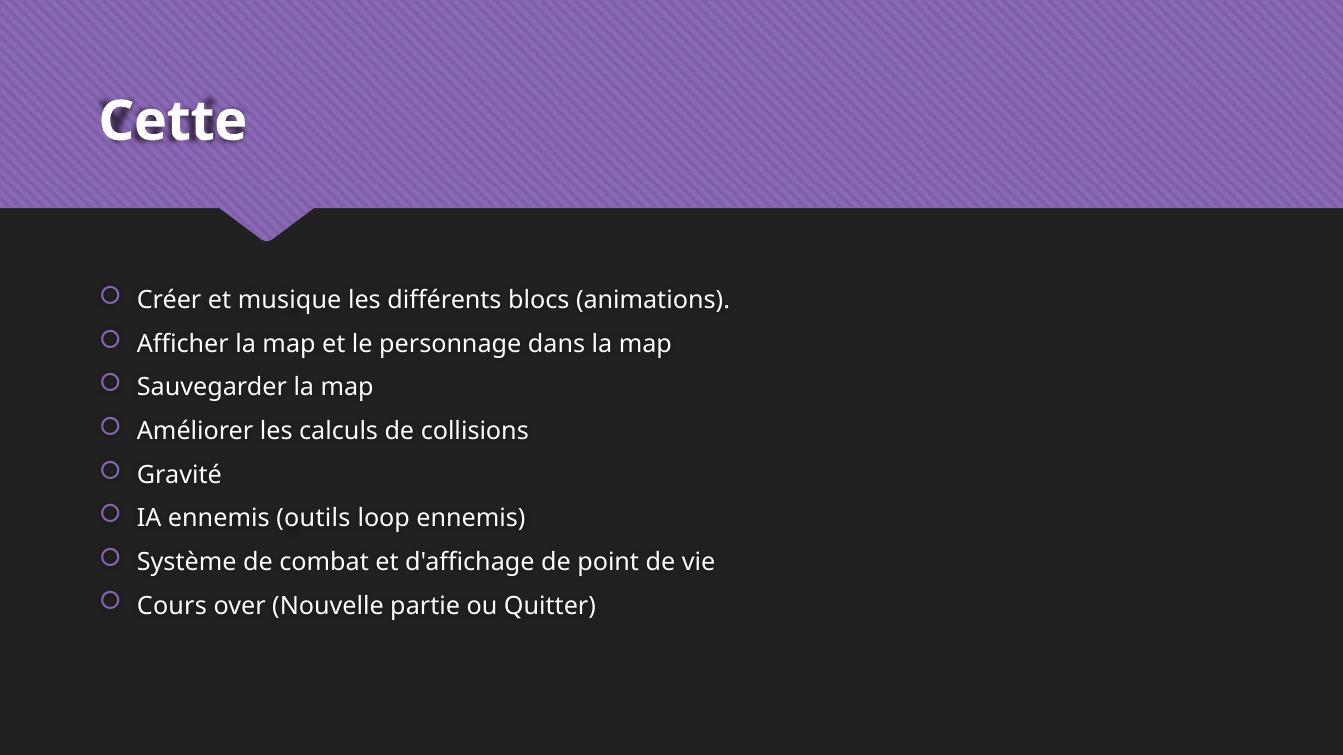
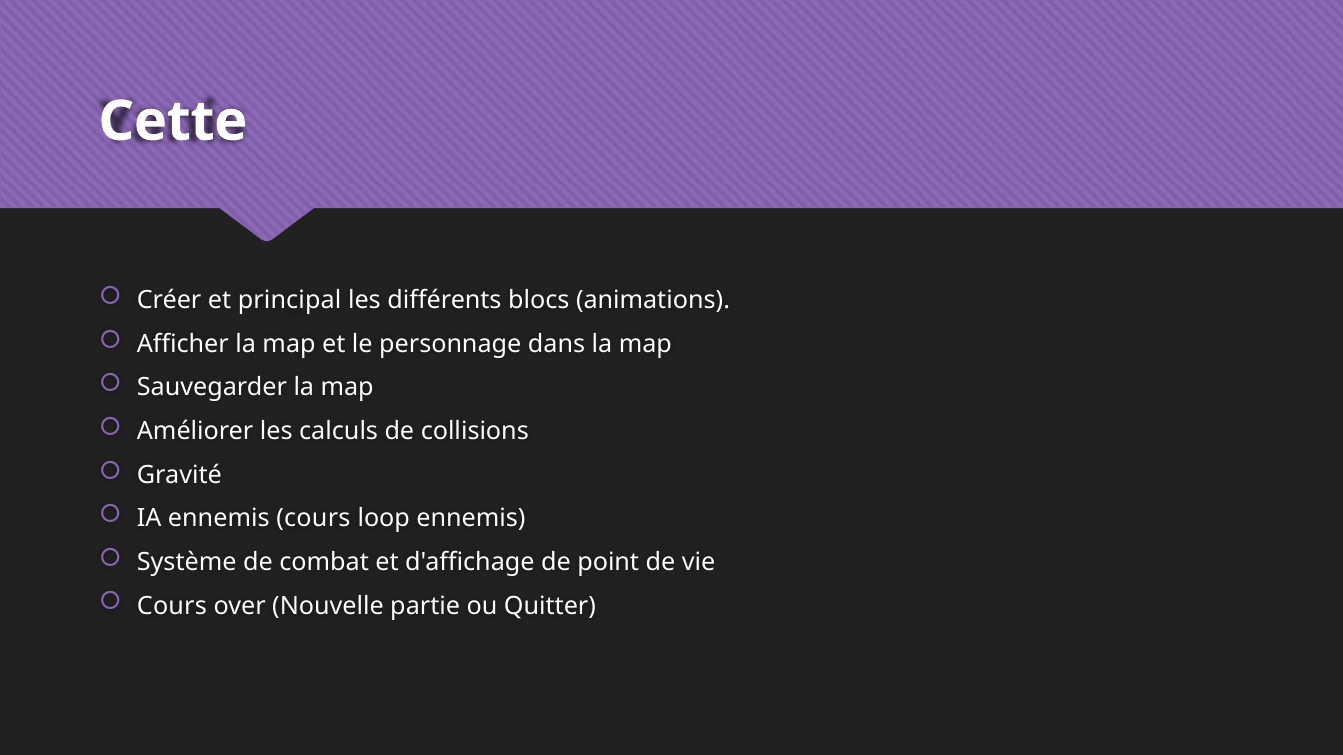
musique: musique -> principal (290, 301)
ennemis outils: outils -> cours (313, 519)
